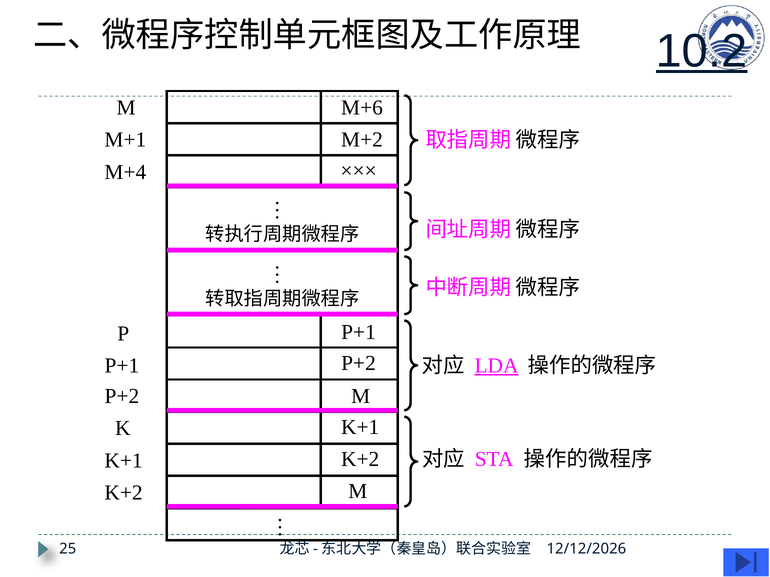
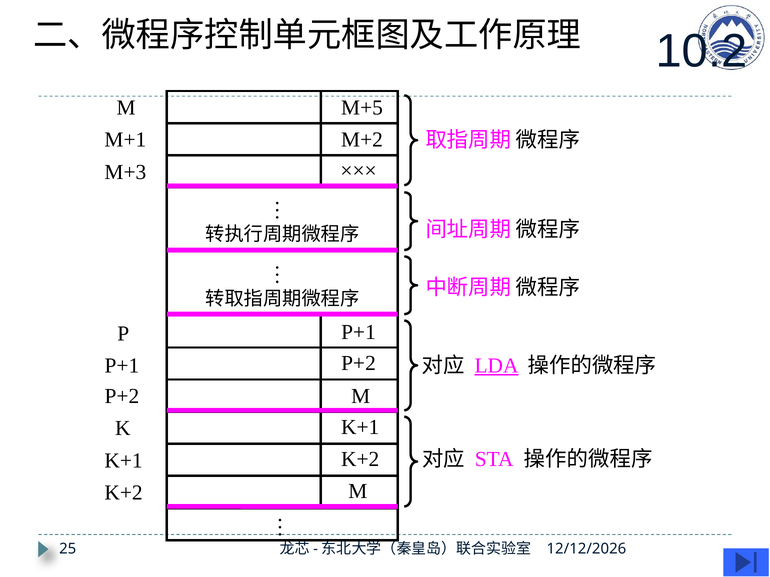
10.2 underline: present -> none (702, 51)
M+6: M+6 -> M+5 (362, 108)
M+4: M+4 -> M+3 (125, 172)
